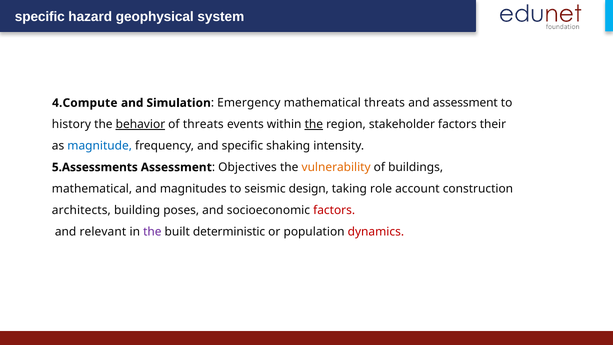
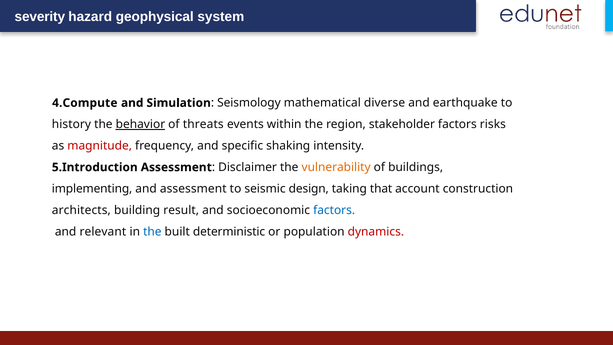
specific: specific -> severity (40, 17)
Emergency: Emergency -> Seismology (249, 103)
mathematical threats: threats -> diverse (385, 103)
and assessment: assessment -> earthquake (465, 103)
the underline: present -> none (314, 124)
their: their -> risks (493, 124)
magnitude colour: blue -> red (100, 146)
5.Assessments: 5.Assessments -> 5.Introduction (95, 167)
Objectives: Objectives -> Disclaimer (248, 167)
mathematical: mathematical -> implementing (92, 189)
and magnitudes: magnitudes -> assessment (193, 189)
role: role -> that (381, 189)
poses: poses -> result (181, 210)
factors colour: red -> blue (334, 210)
the colour: purple -> blue (152, 232)
